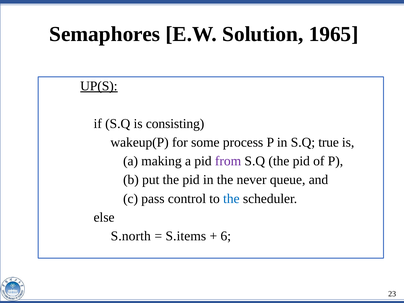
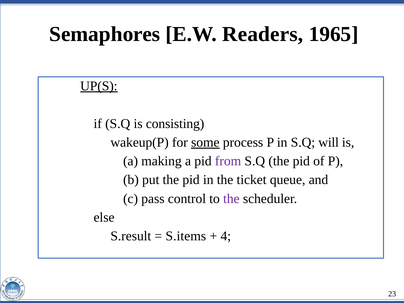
Solution: Solution -> Readers (263, 34)
some underline: none -> present (205, 142)
true: true -> will (329, 142)
never: never -> ticket (252, 180)
the colour: blue -> purple (231, 199)
S.north: S.north -> S.result (131, 236)
6: 6 -> 4 (226, 236)
